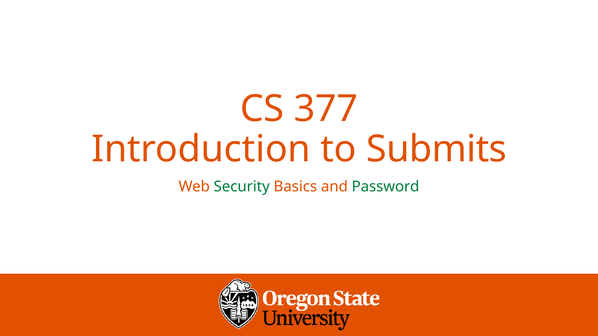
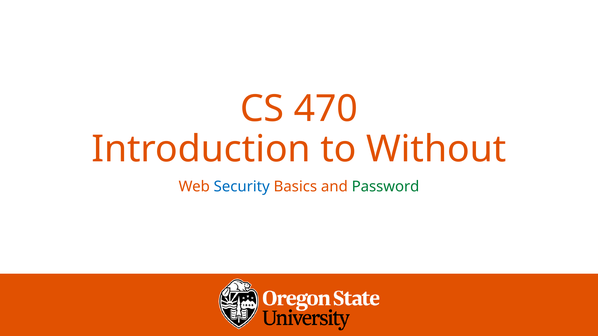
377: 377 -> 470 (326, 109)
Submits: Submits -> Without (436, 149)
Security colour: green -> blue (242, 187)
